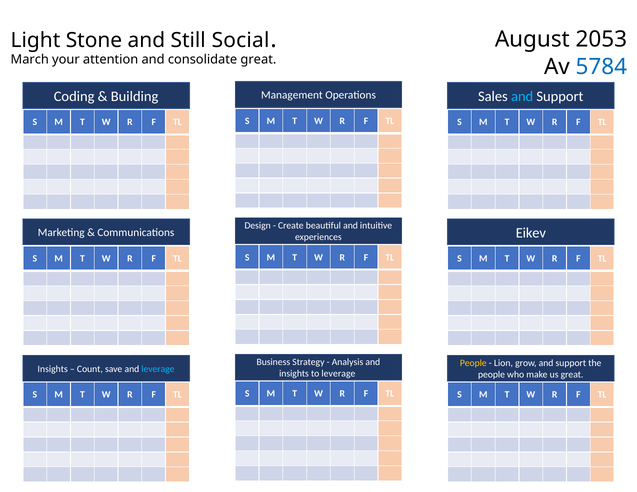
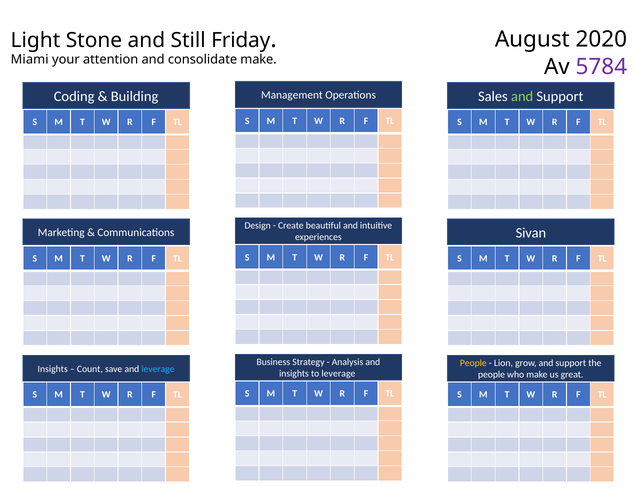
2053: 2053 -> 2020 (601, 39)
Social: Social -> Friday (241, 40)
March: March -> Miami (30, 59)
consolidate great: great -> make (259, 59)
5784 colour: blue -> purple (601, 67)
and colour: light blue -> light green (522, 97)
Eikev: Eikev -> Sivan (531, 233)
